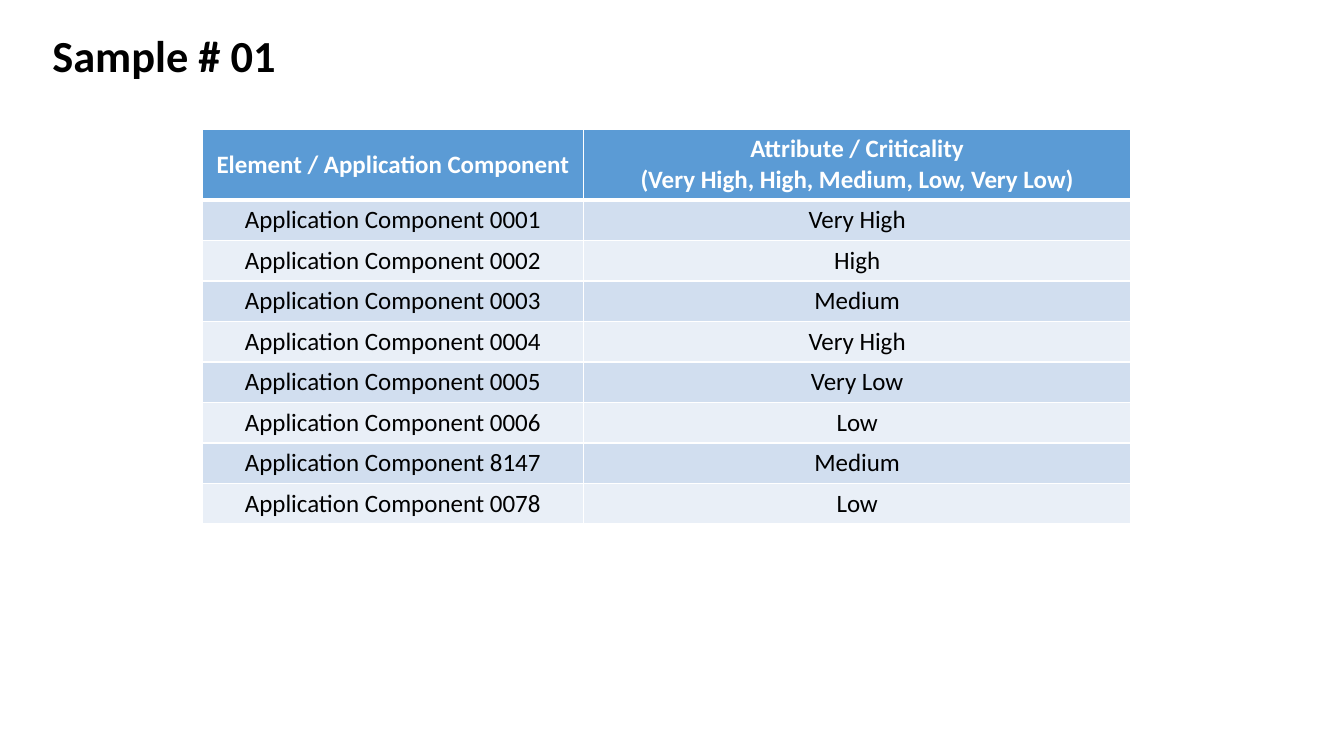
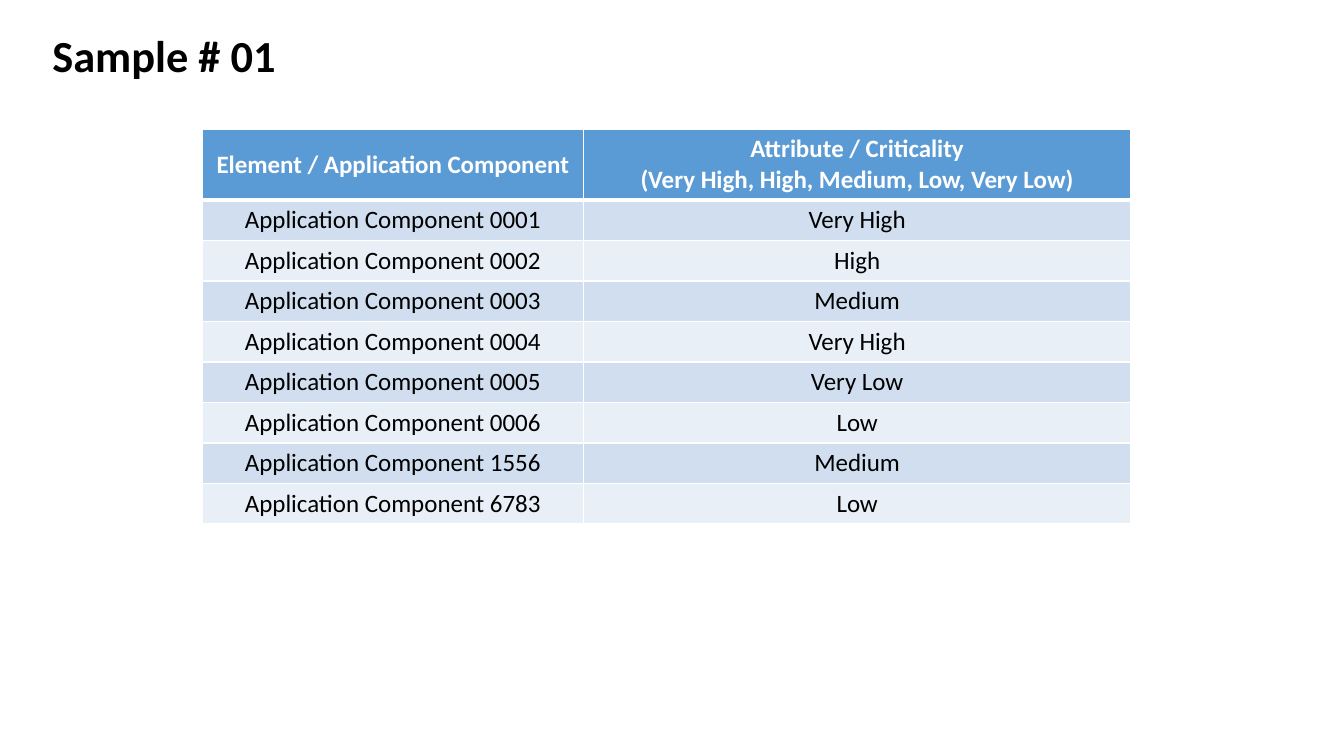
8147: 8147 -> 1556 (515, 464)
0078: 0078 -> 6783 (515, 504)
